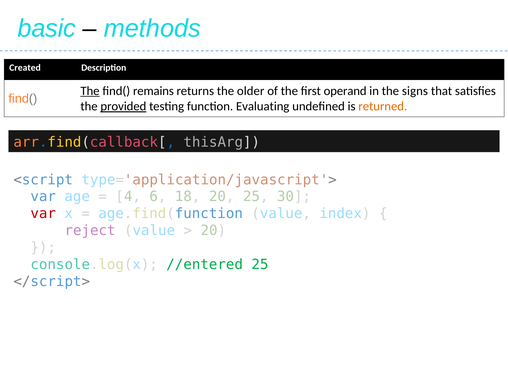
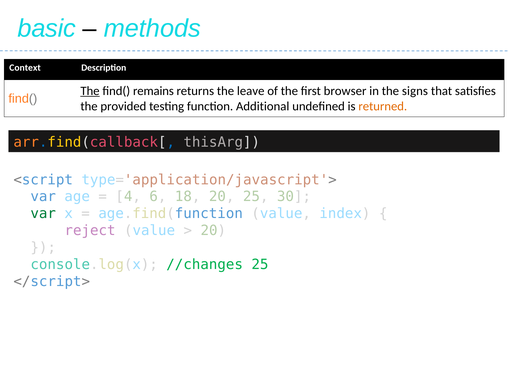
Created: Created -> Context (25, 68)
older: older -> leave (251, 91)
operand: operand -> browser (345, 91)
provided underline: present -> none (123, 106)
Evaluating: Evaluating -> Additional (263, 106)
var colour: red -> green (43, 214)
//entered: //entered -> //changes (205, 264)
